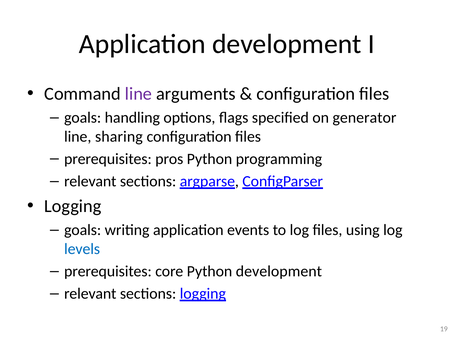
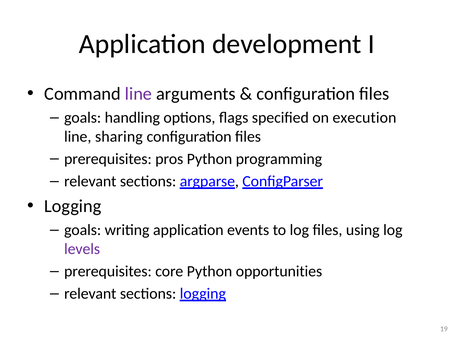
generator: generator -> execution (364, 118)
levels colour: blue -> purple (82, 249)
Python development: development -> opportunities (279, 272)
